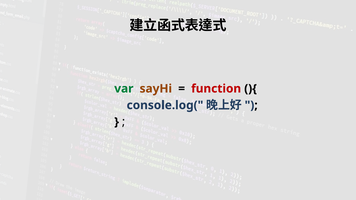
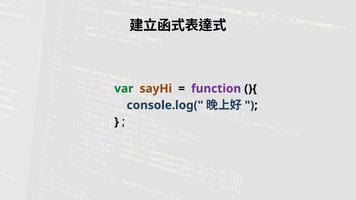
function colour: red -> purple (216, 89)
